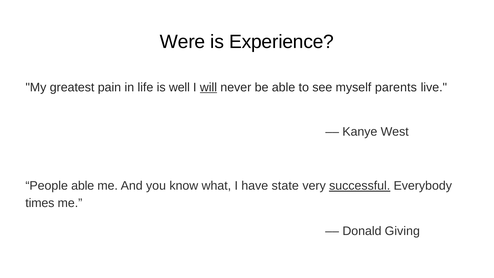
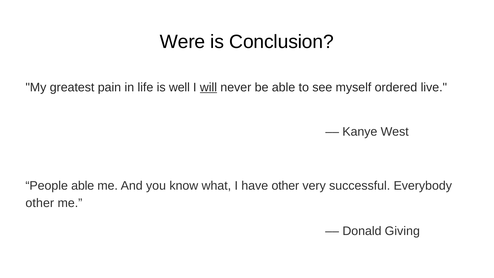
Experience: Experience -> Conclusion (282, 42)
parents: parents -> ordered (396, 87)
have state: state -> other (285, 186)
successful underline: present -> none (360, 186)
times: times -> other (40, 203)
